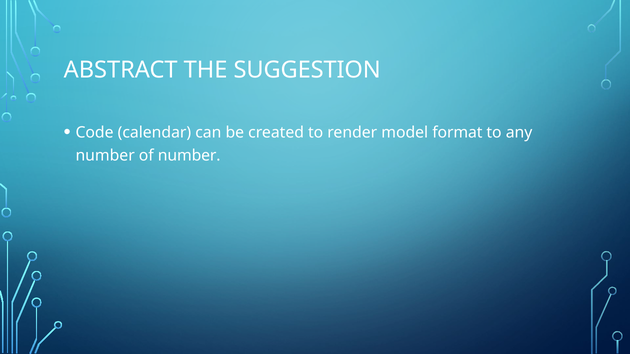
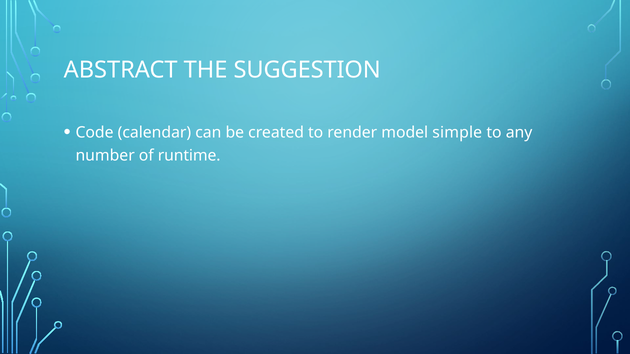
format: format -> simple (457, 133)
of number: number -> runtime (189, 156)
